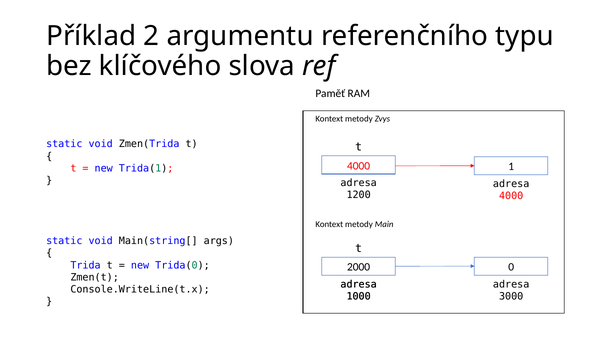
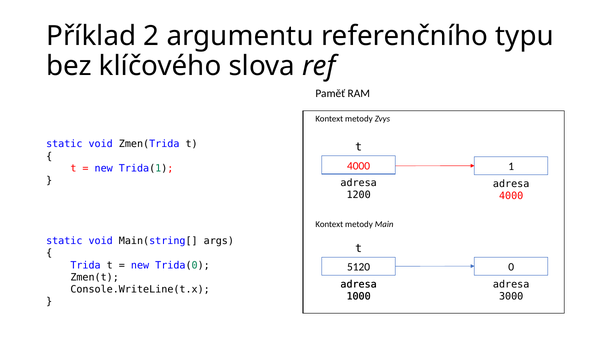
2000: 2000 -> 5120 (359, 267)
